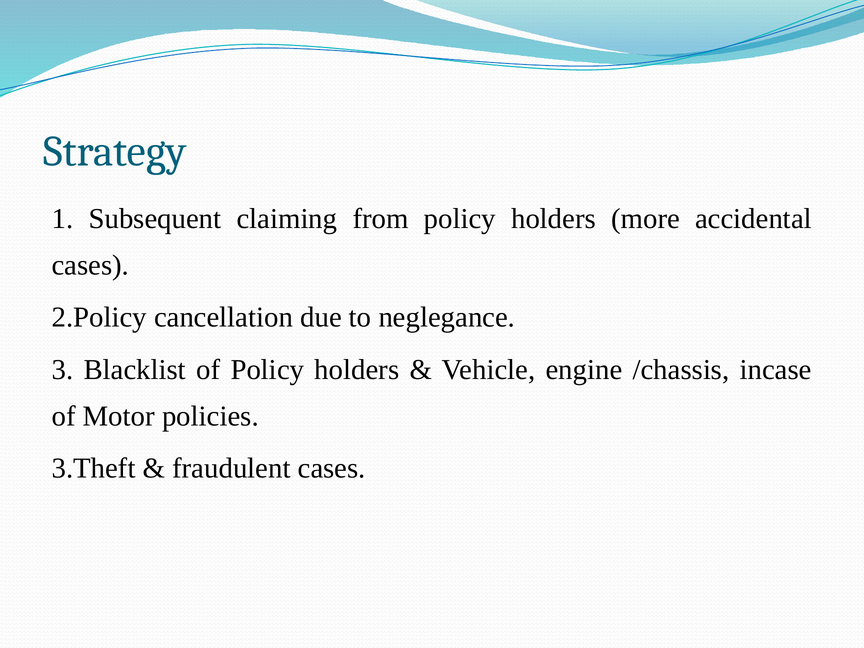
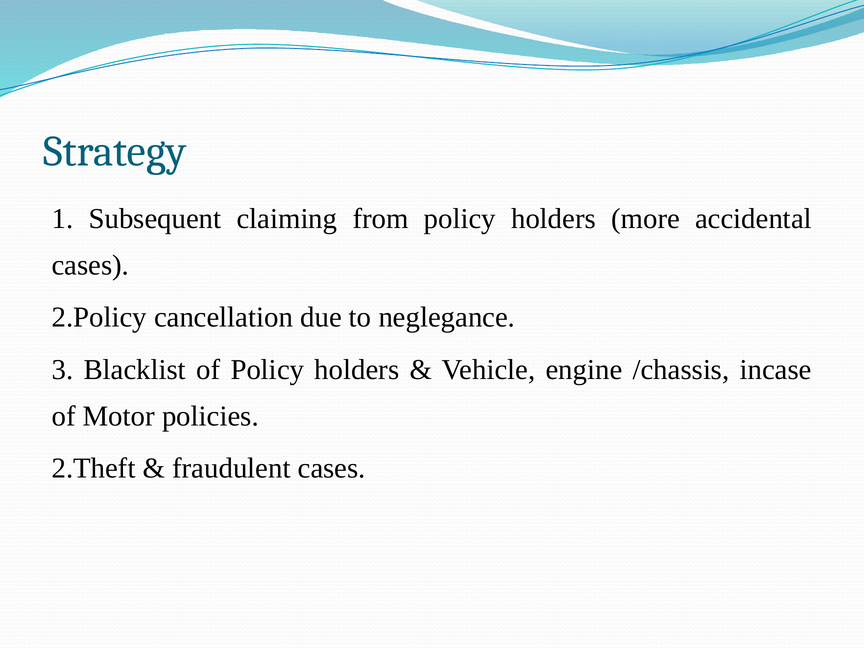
3.Theft: 3.Theft -> 2.Theft (94, 468)
